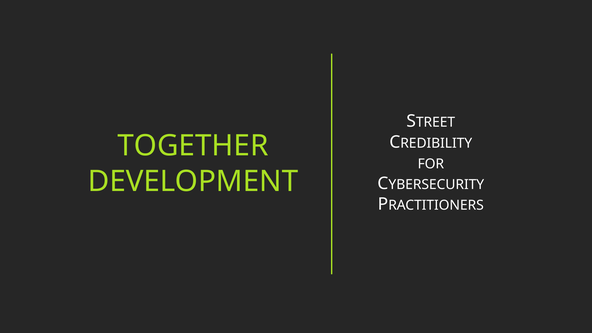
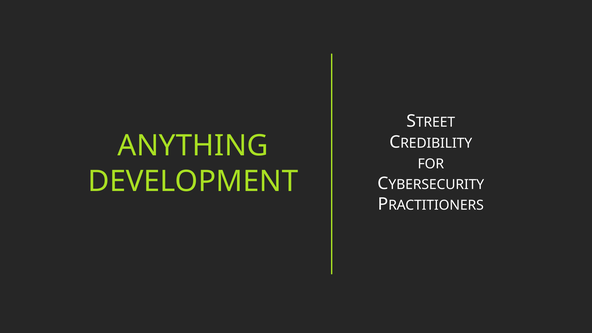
TOGETHER: TOGETHER -> ANYTHING (193, 146)
